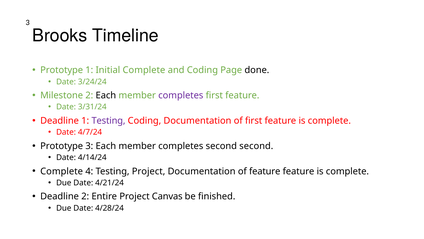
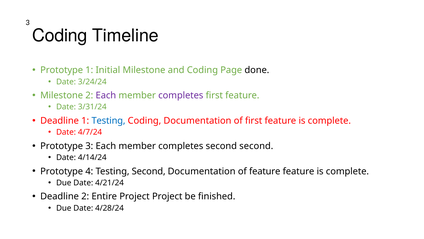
Brooks: Brooks -> Coding (60, 36)
Initial Complete: Complete -> Milestone (144, 70)
Each colour: black -> purple (106, 95)
Testing colour: purple -> blue (108, 120)
Complete: Complete -> Prototype (62, 171)
Testing Project: Project -> Second (149, 171)
Project Canvas: Canvas -> Project (167, 196)
